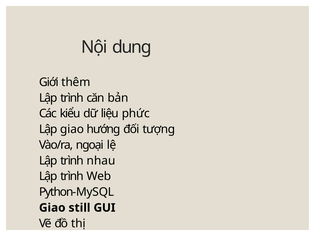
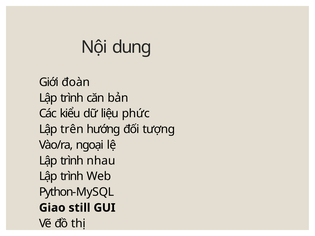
thêm: thêm -> đoàn (76, 82)
Lập giao: giao -> trên (72, 129)
